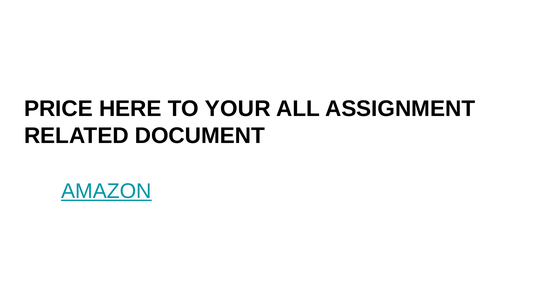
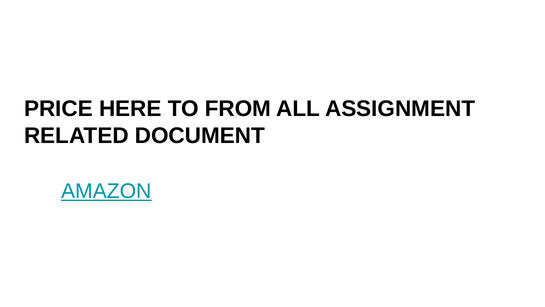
YOUR: YOUR -> FROM (238, 109)
